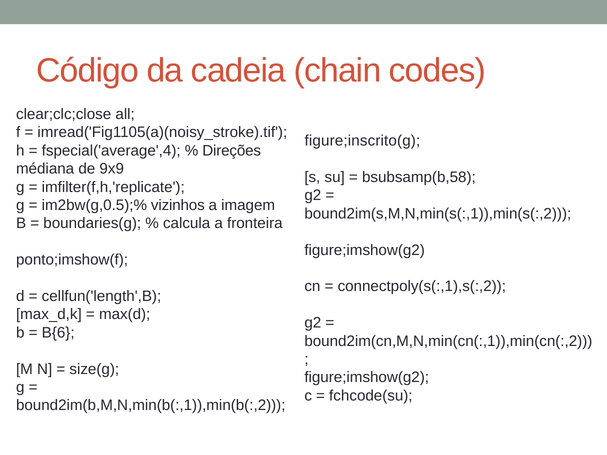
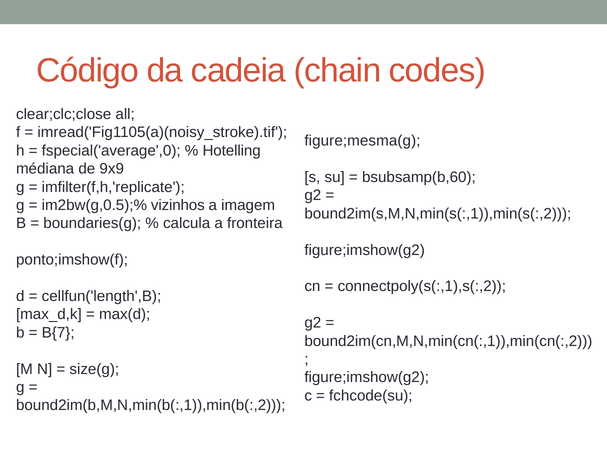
figure;inscrito(g: figure;inscrito(g -> figure;mesma(g (362, 141)
fspecial('average',4: fspecial('average',4 -> fspecial('average',0 (111, 151)
Direções: Direções -> Hotelling (232, 151)
bsubsamp(b,58: bsubsamp(b,58 -> bsubsamp(b,60 (419, 177)
B{6: B{6 -> B{7 (58, 333)
